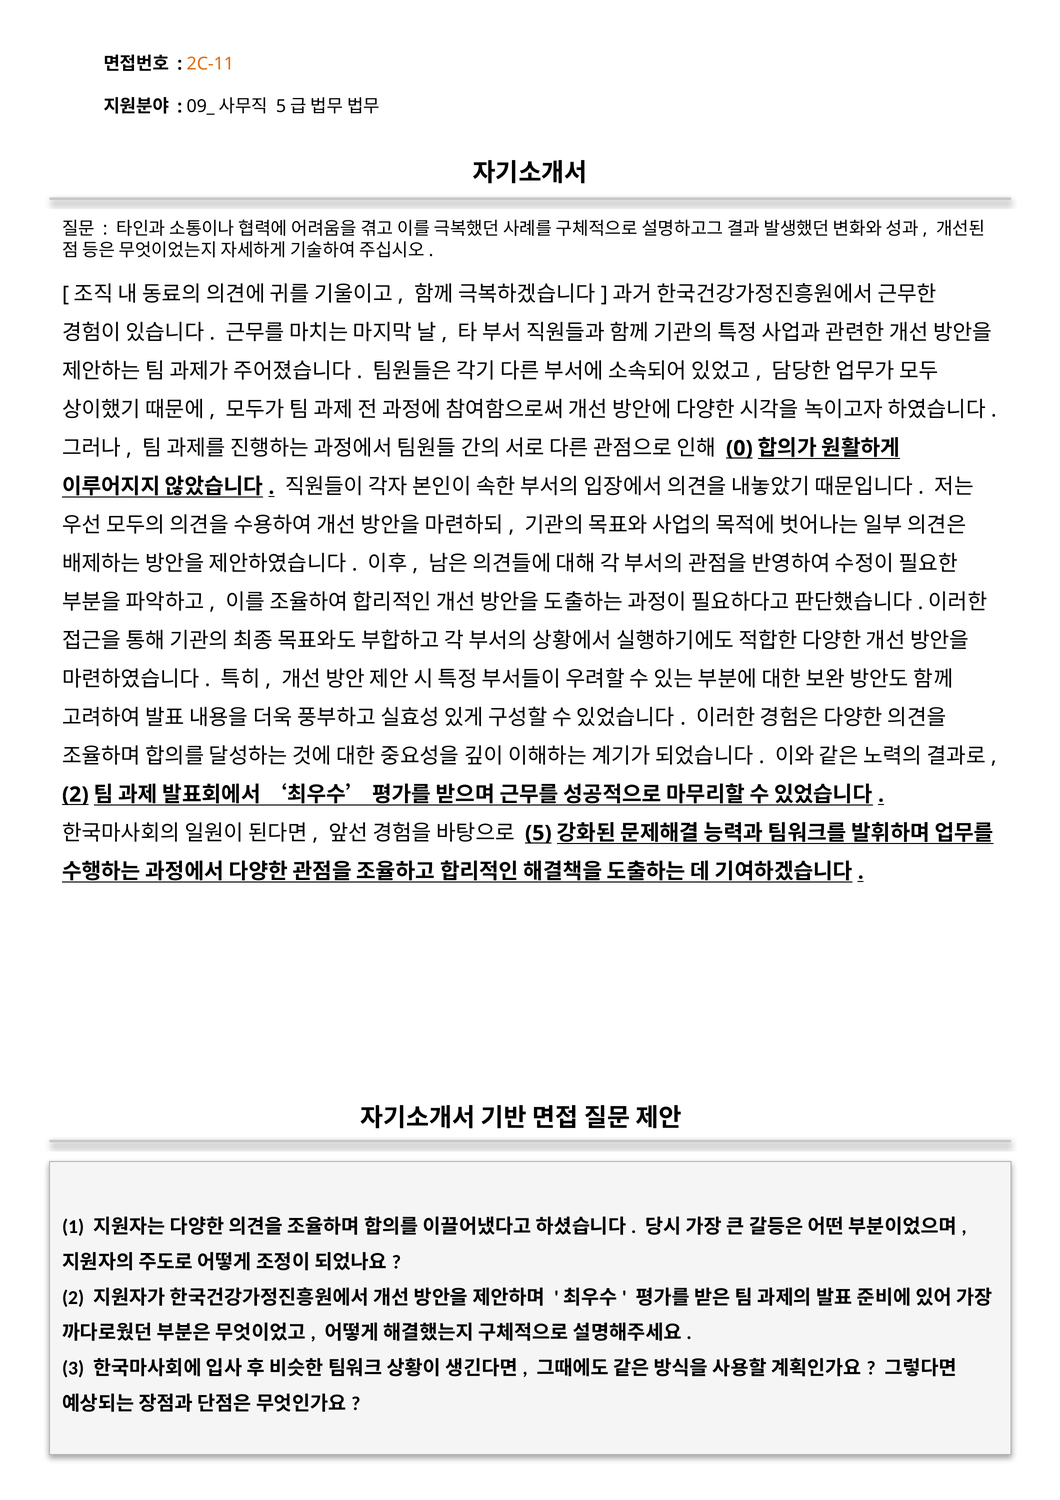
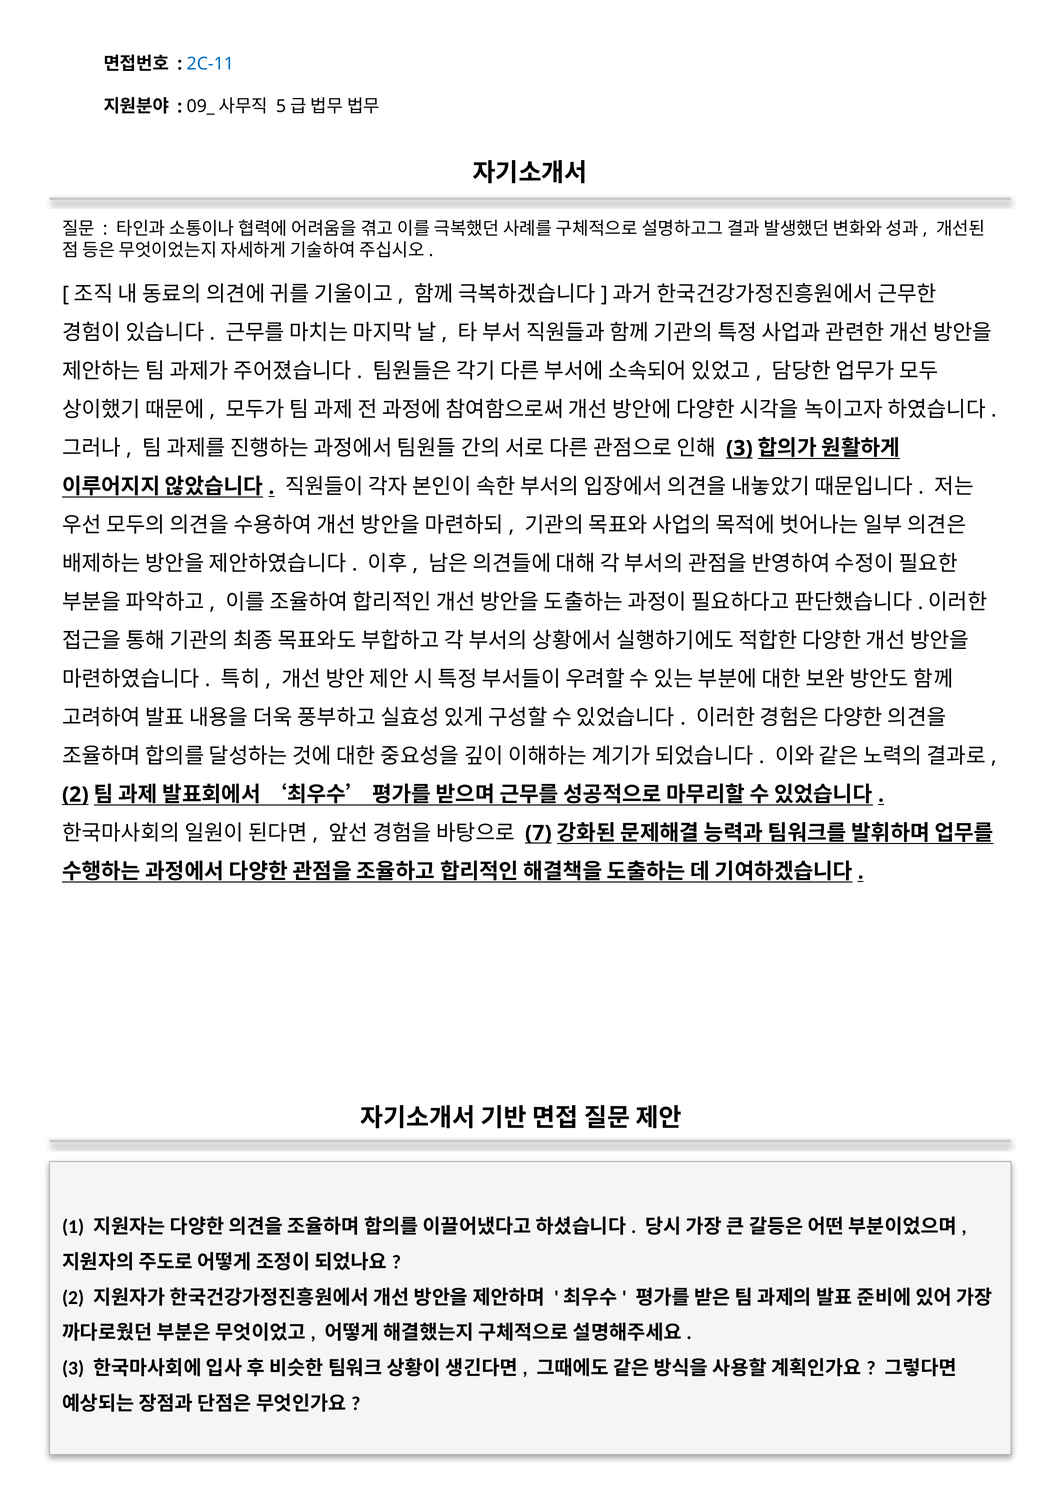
2C-11 colour: orange -> blue (210, 64)
0: 0 -> 3 (739, 448)
5: 5 -> 7 (538, 833)
